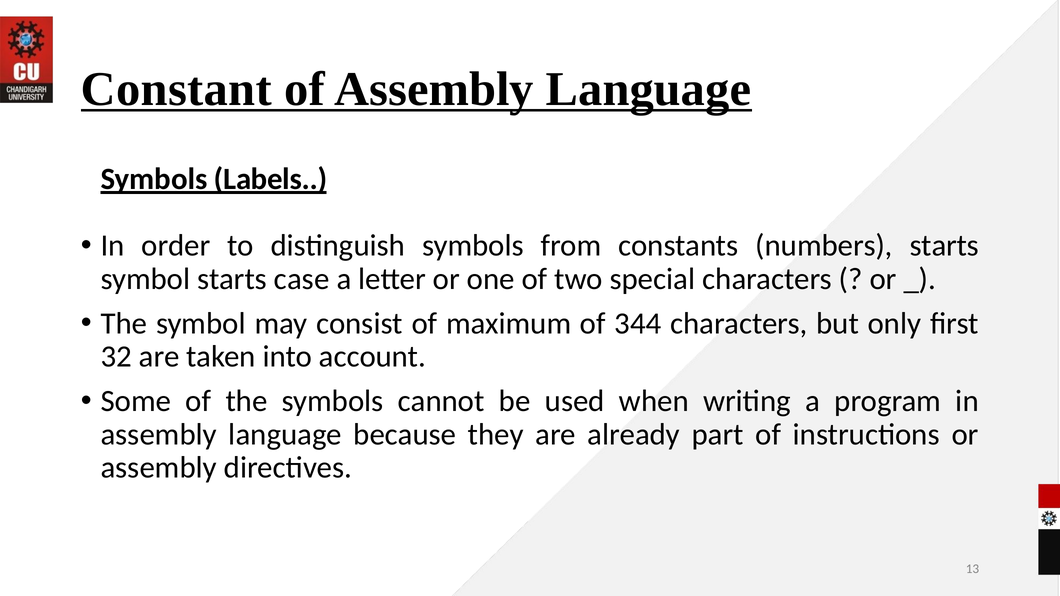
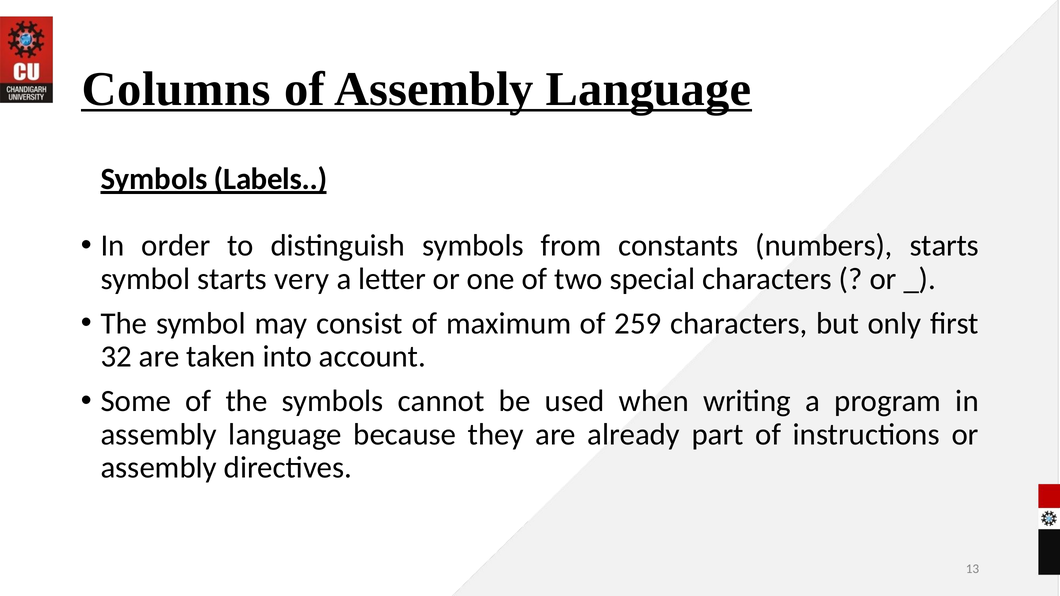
Constant: Constant -> Columns (176, 89)
case: case -> very (302, 279)
344: 344 -> 259 (638, 324)
